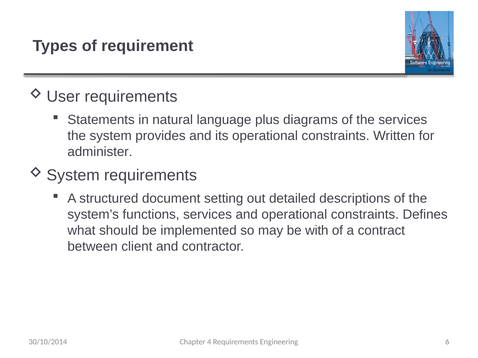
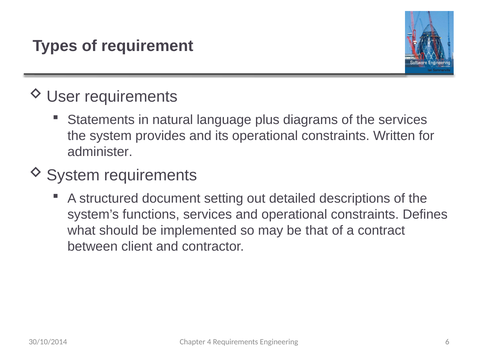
with: with -> that (317, 231)
